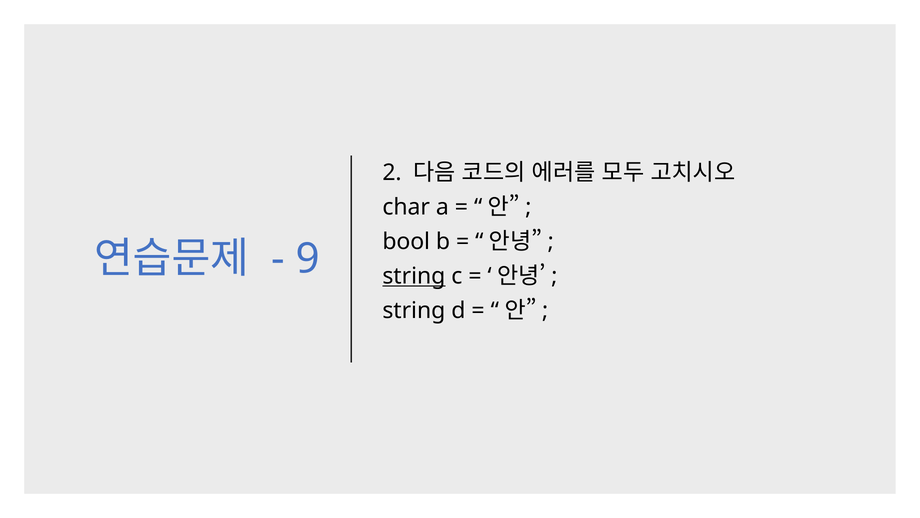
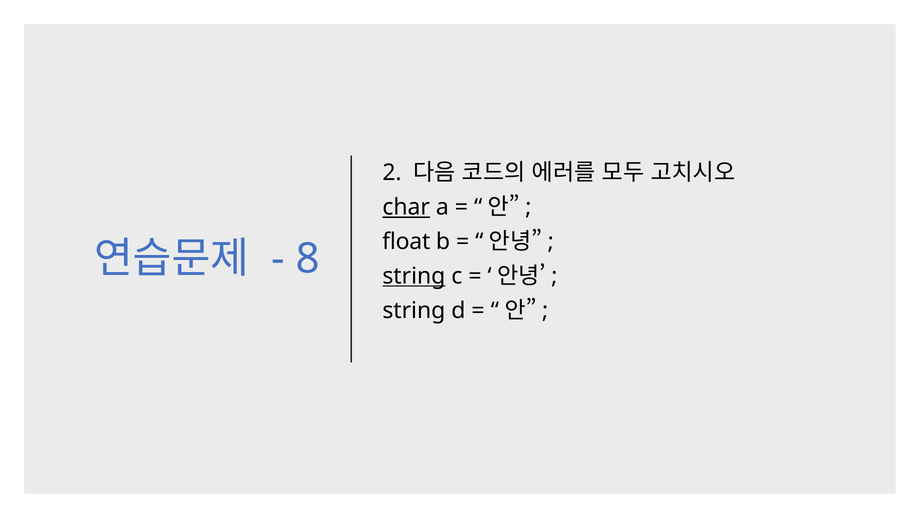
char underline: none -> present (406, 207)
bool: bool -> float (406, 241)
9: 9 -> 8 (308, 258)
